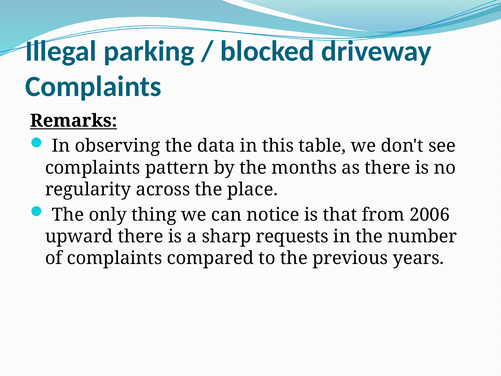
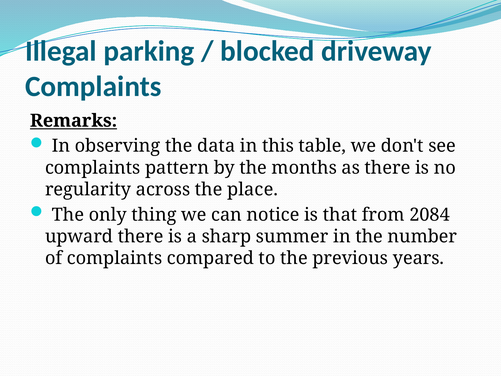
2006: 2006 -> 2084 (430, 215)
requests: requests -> summer (292, 236)
